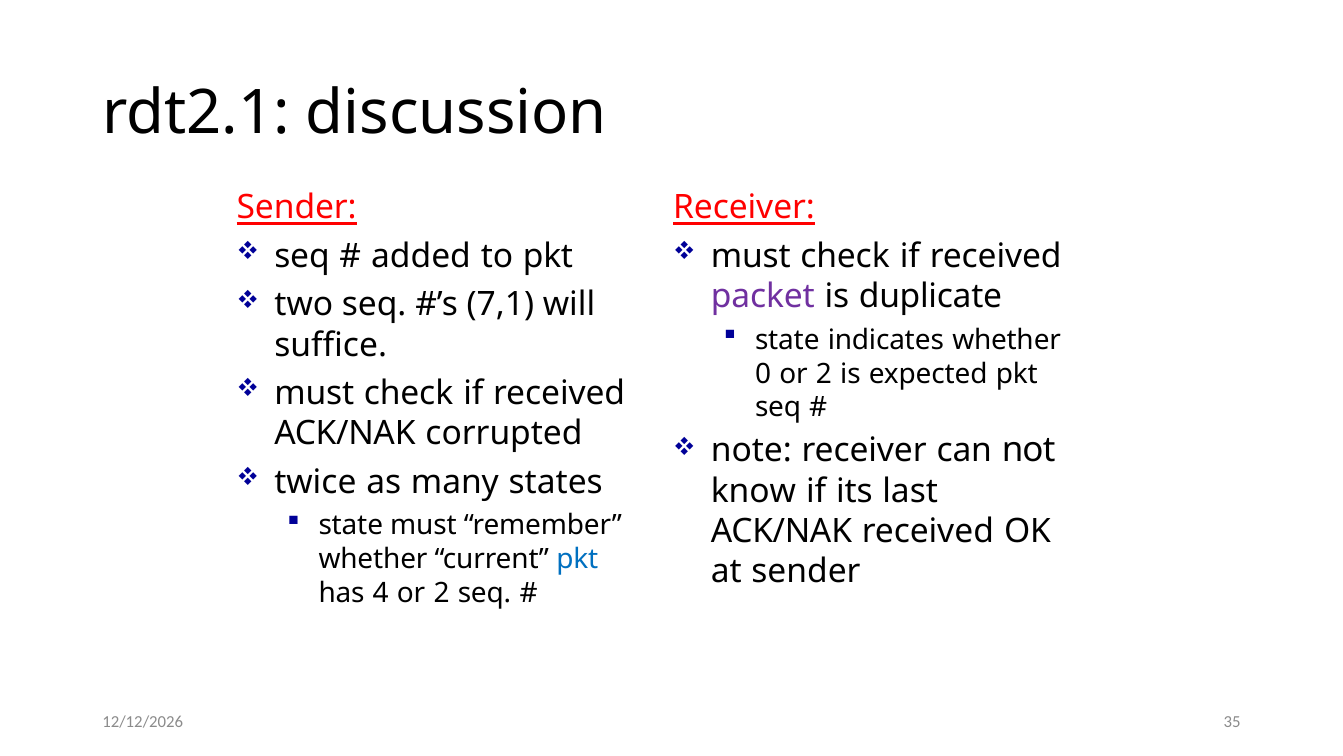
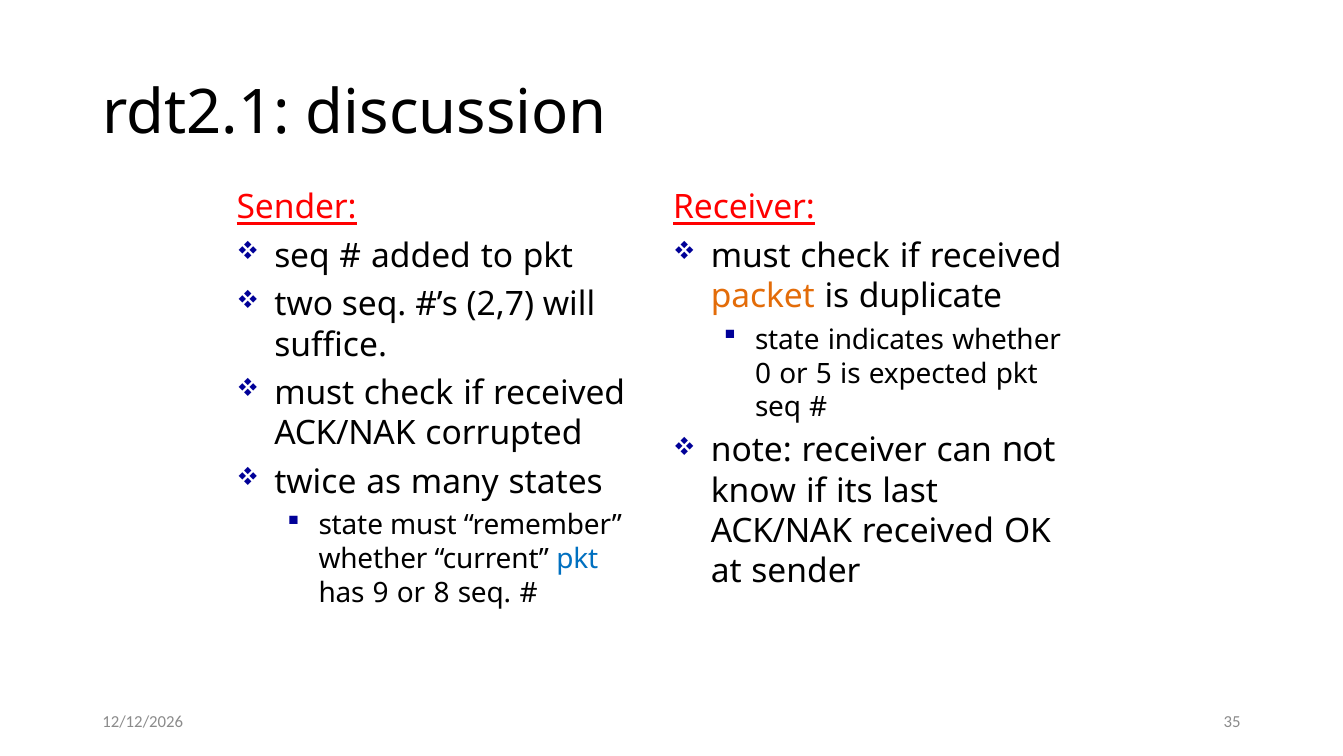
packet colour: purple -> orange (763, 296)
7,1: 7,1 -> 2,7 (500, 304)
0 or 2: 2 -> 5 (824, 373)
4: 4 -> 9 (381, 592)
2: 2 -> 8 (442, 592)
